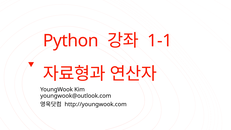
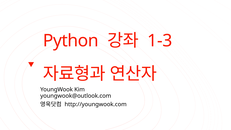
1-1: 1-1 -> 1-3 (160, 41)
